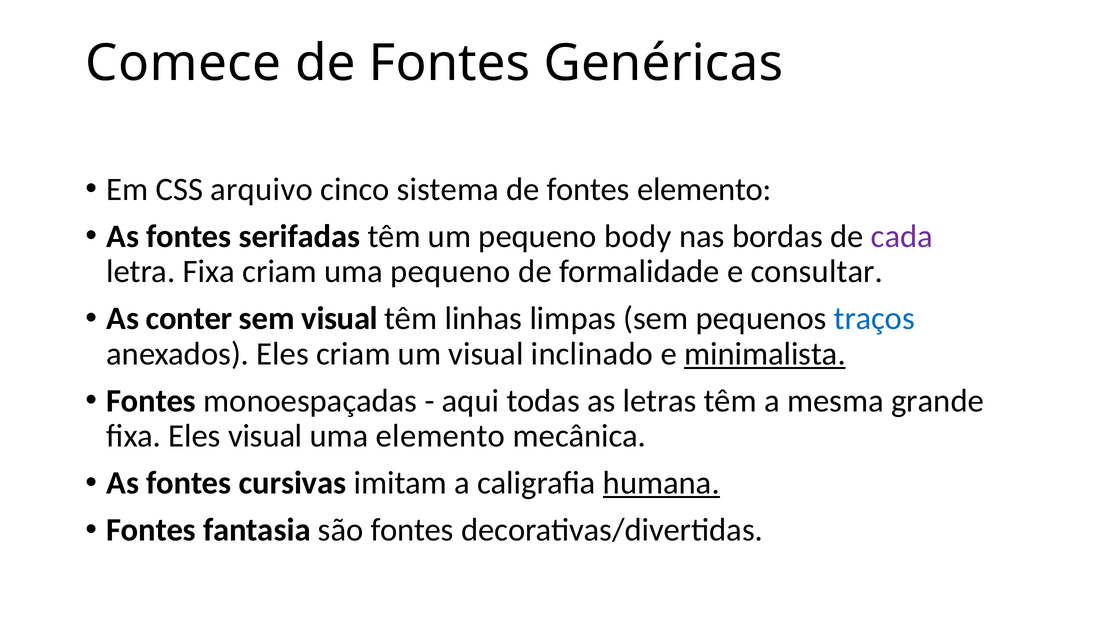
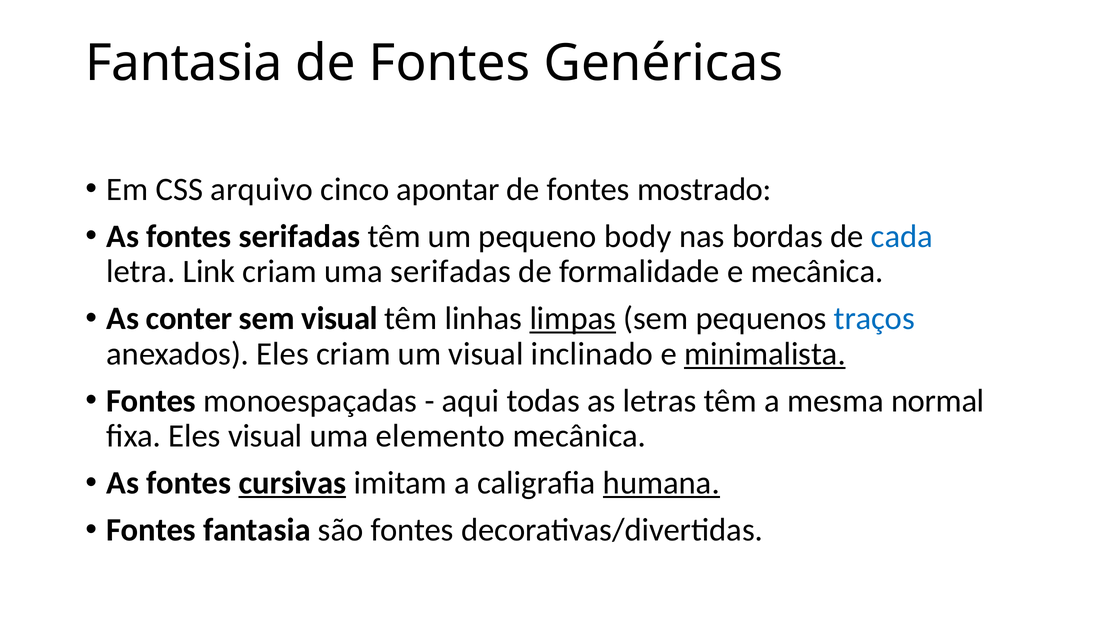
Comece: Comece -> Fantasia (184, 63)
sistema: sistema -> apontar (448, 189)
fontes elemento: elemento -> mostrado (704, 189)
cada colour: purple -> blue (902, 236)
letra Fixa: Fixa -> Link (209, 272)
uma pequeno: pequeno -> serifadas (451, 272)
e consultar: consultar -> mecânica (817, 272)
limpas underline: none -> present (573, 319)
grande: grande -> normal (938, 401)
cursivas underline: none -> present (292, 483)
